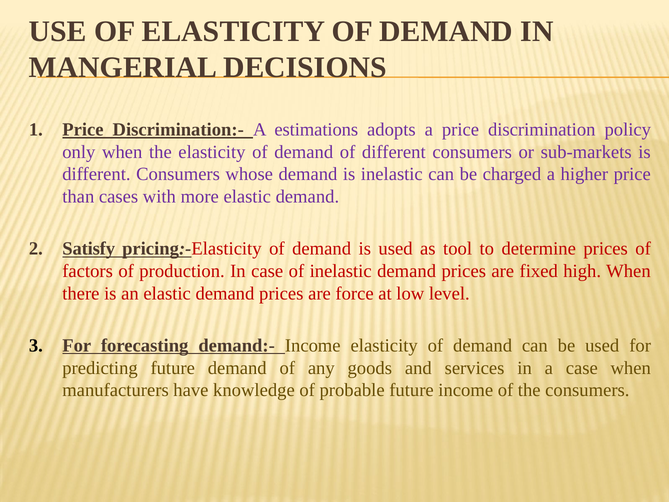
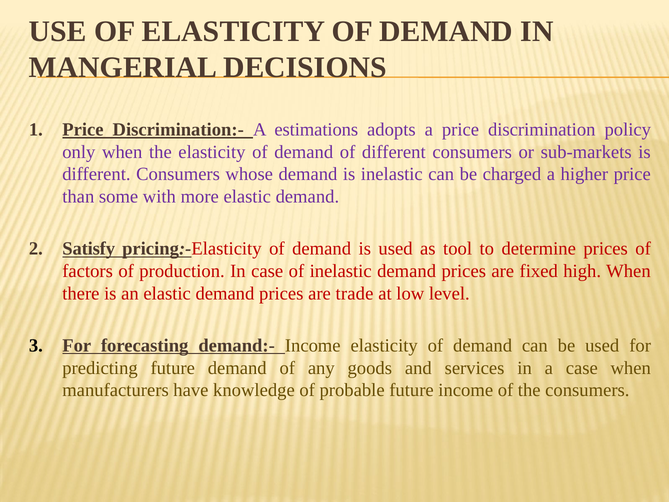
cases: cases -> some (119, 196)
force: force -> trade (354, 293)
